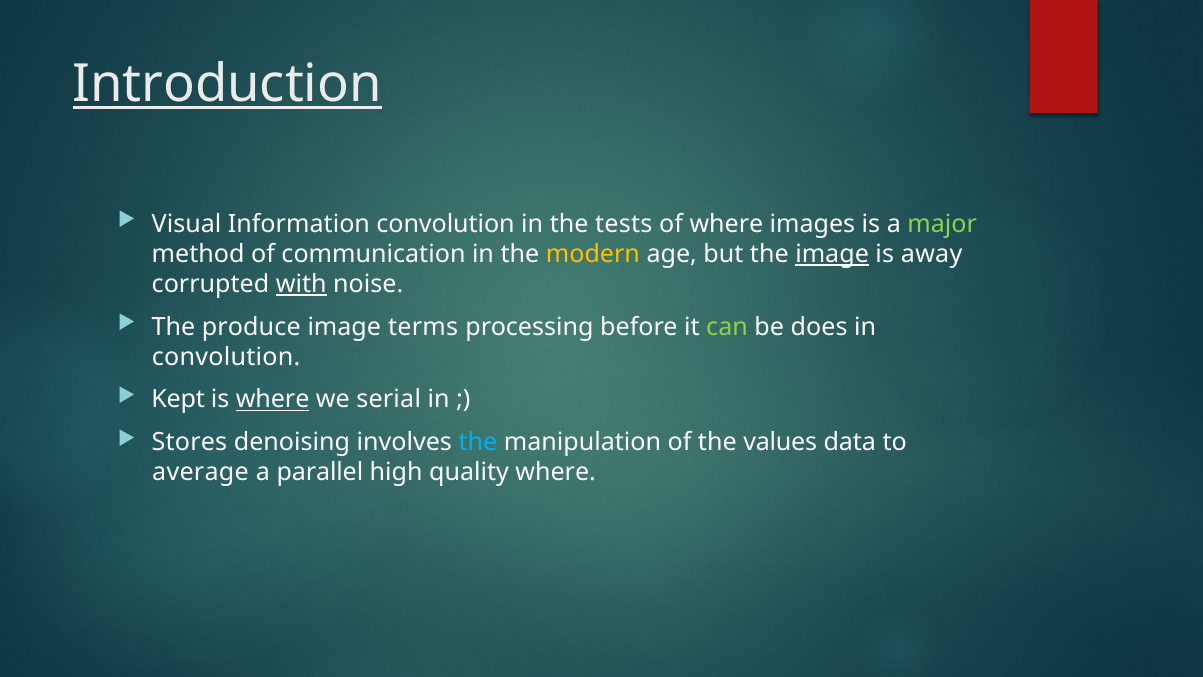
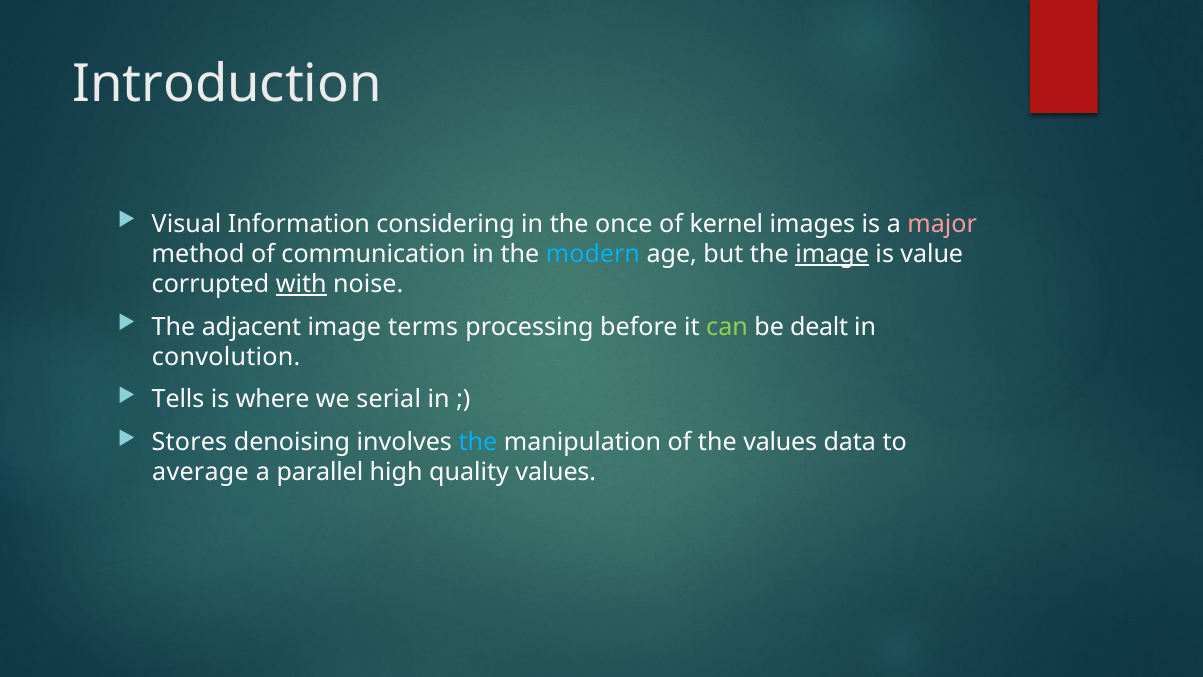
Introduction underline: present -> none (227, 84)
Information convolution: convolution -> considering (446, 224)
tests: tests -> once (624, 224)
of where: where -> kernel (726, 224)
major colour: light green -> pink (942, 224)
modern colour: yellow -> light blue (593, 254)
away: away -> value (932, 254)
produce: produce -> adjacent (251, 327)
does: does -> dealt (819, 327)
Kept: Kept -> Tells (178, 399)
where underline: present -> none (273, 399)
quality where: where -> values (556, 472)
